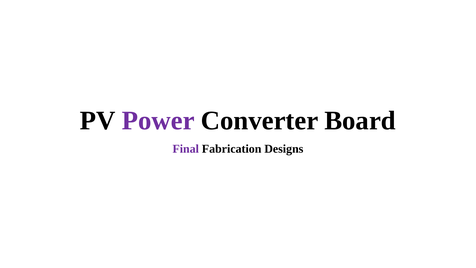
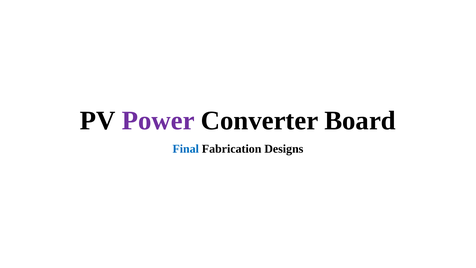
Final colour: purple -> blue (186, 149)
